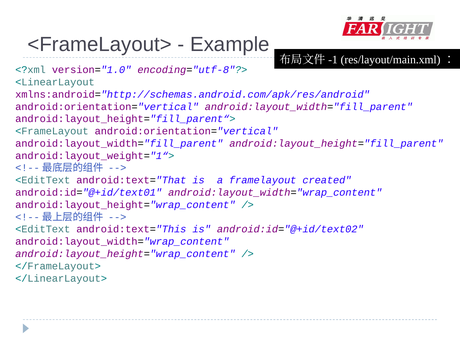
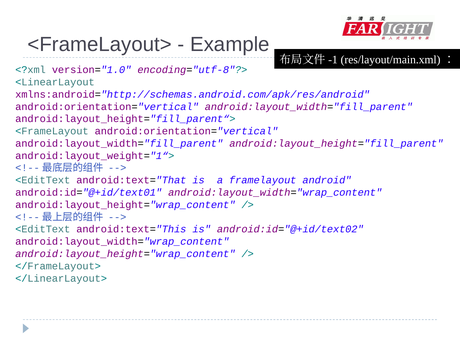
created: created -> android (327, 180)
